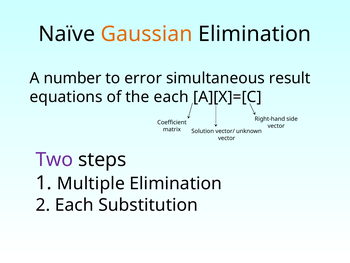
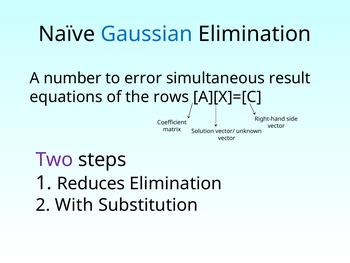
Gaussian colour: orange -> blue (147, 34)
the each: each -> rows (171, 97)
Multiple: Multiple -> Reduces (91, 183)
2 Each: Each -> With (74, 205)
